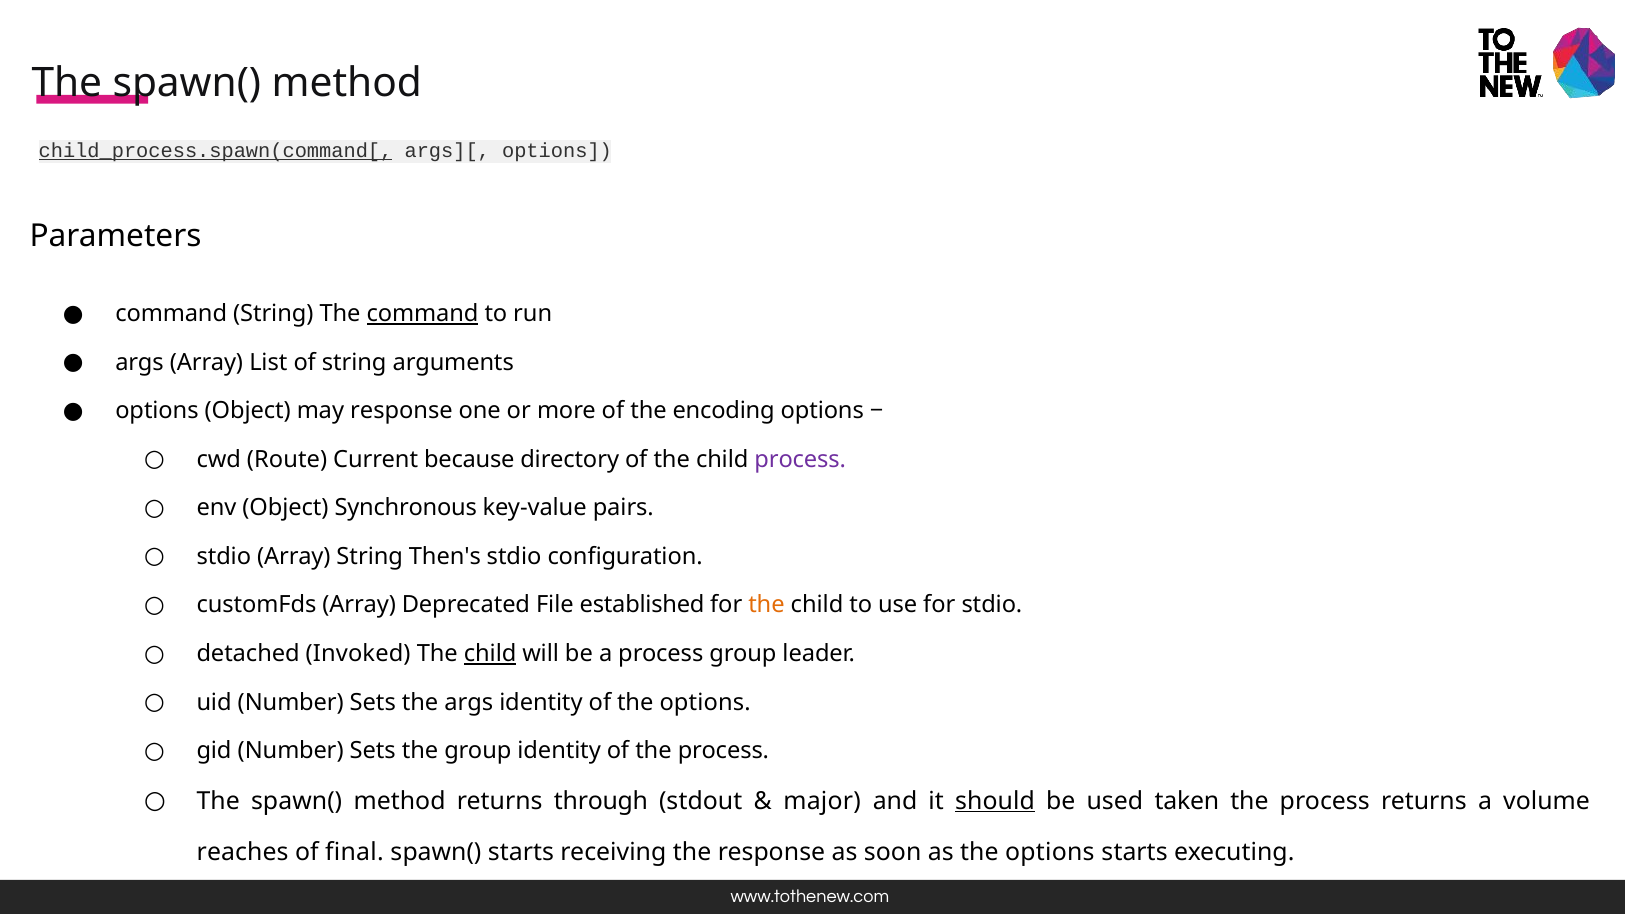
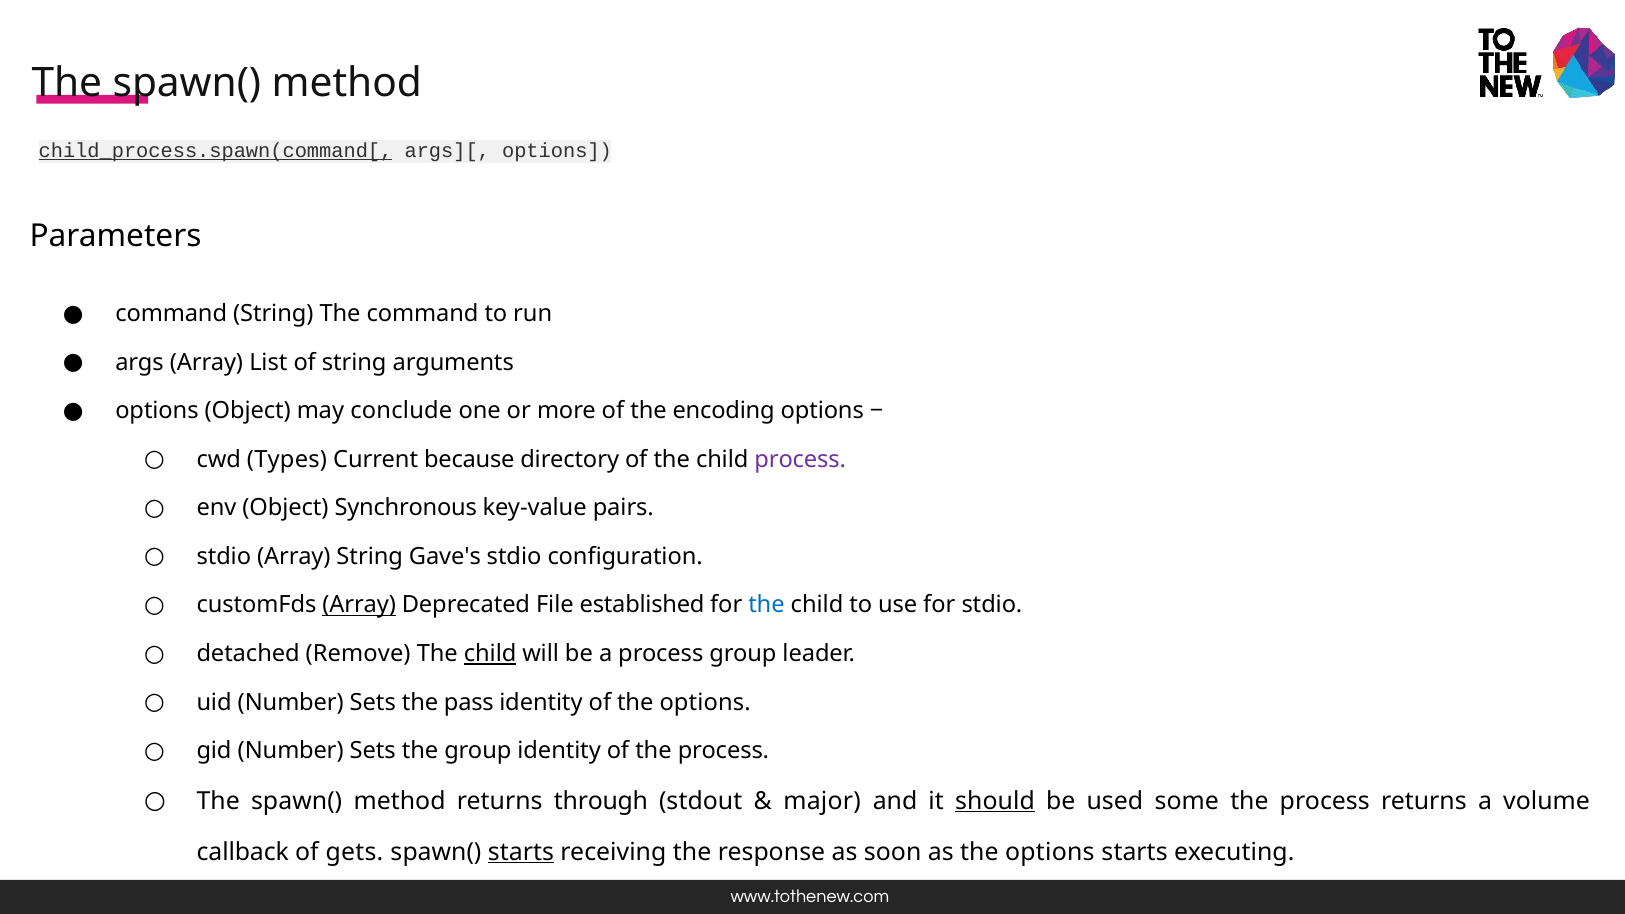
command underline: present -> none (423, 314)
may response: response -> conclude (401, 411)
Route: Route -> Types (287, 459)
Then's: Then's -> Gave's (445, 557)
Array underline: none -> present (359, 605)
the colour: orange -> blue (766, 605)
Invoked: Invoked -> Remove (358, 654)
the args: args -> pass (469, 702)
taken: taken -> some (1187, 801)
reaches: reaches -> callback (243, 852)
final: final -> gets (354, 852)
starts underline: none -> present (521, 852)
